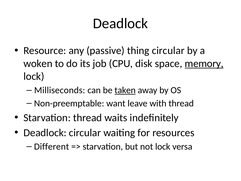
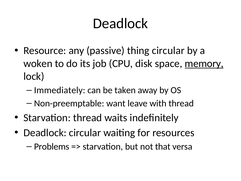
Milliseconds: Milliseconds -> Immediately (60, 90)
taken underline: present -> none (125, 90)
Different: Different -> Problems (52, 146)
not lock: lock -> that (163, 146)
